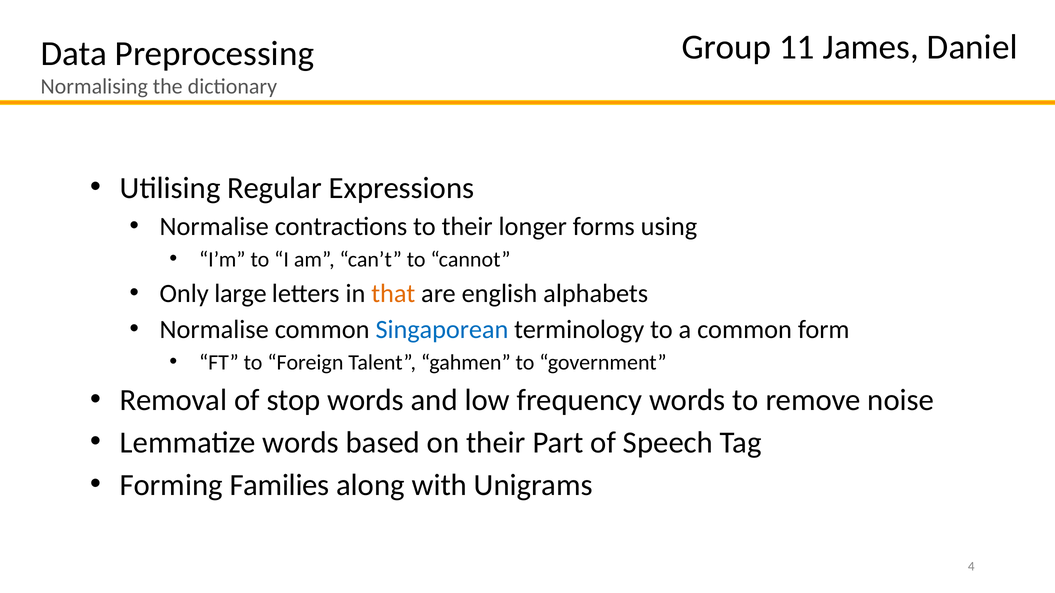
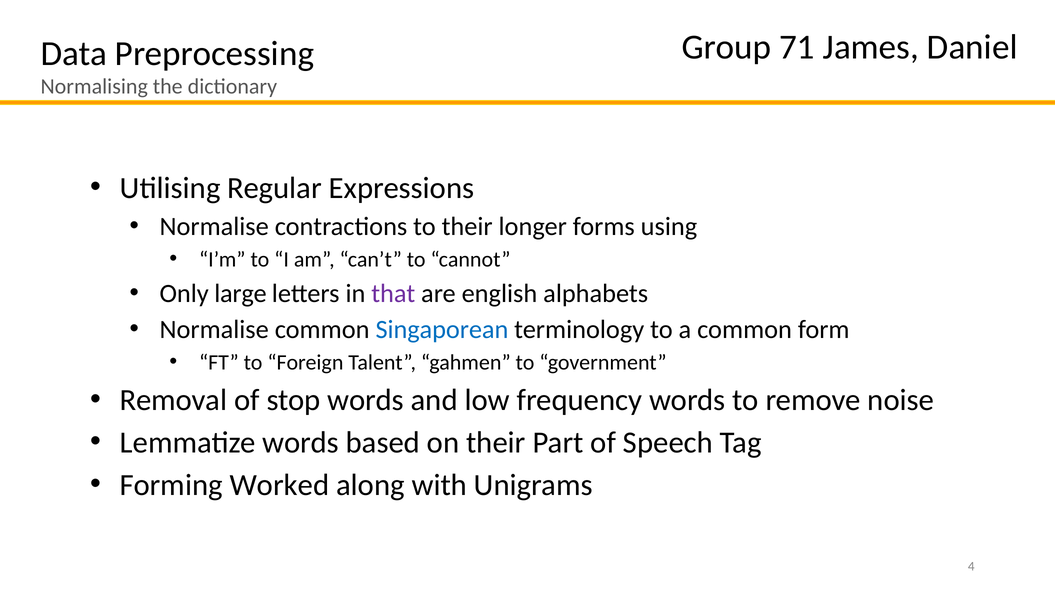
11: 11 -> 71 (797, 47)
that colour: orange -> purple (393, 294)
Families: Families -> Worked (279, 485)
